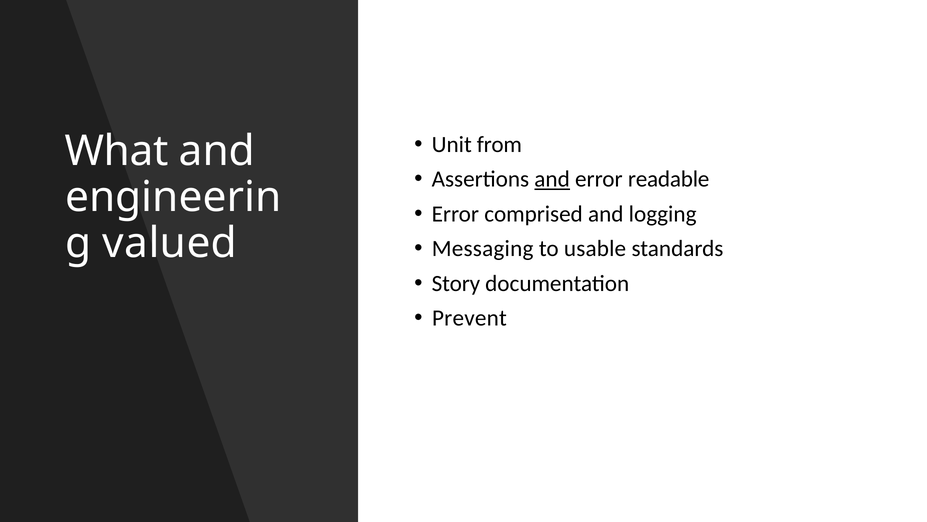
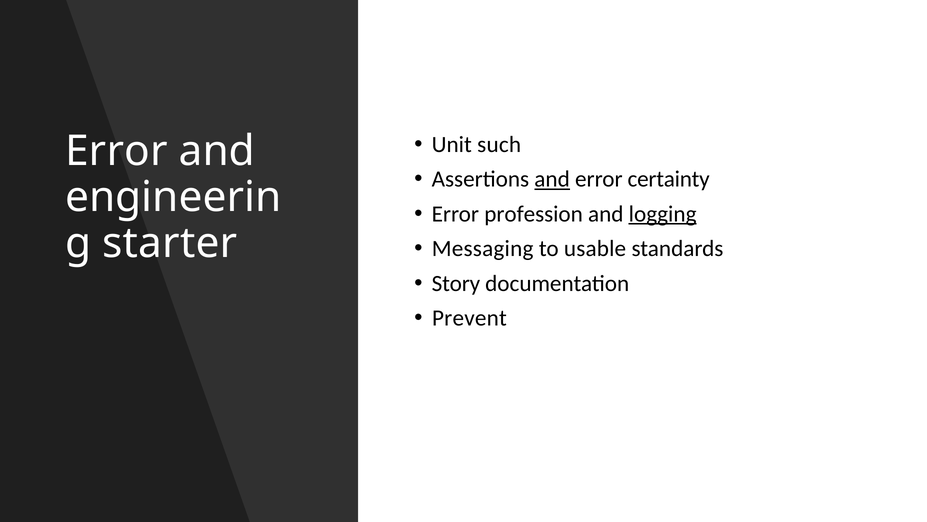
from: from -> such (499, 144)
What: What -> Error (116, 151)
readable: readable -> certainty (669, 179)
comprised: comprised -> profession (534, 214)
logging underline: none -> present (663, 214)
valued: valued -> starter (170, 243)
